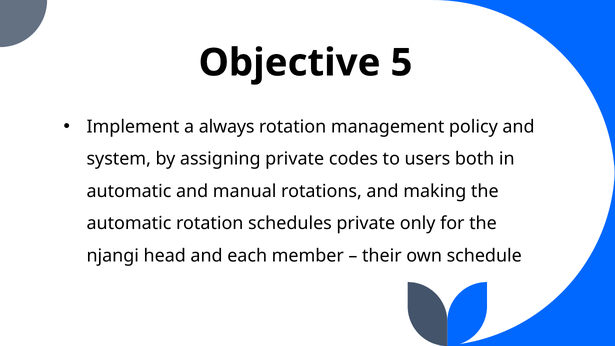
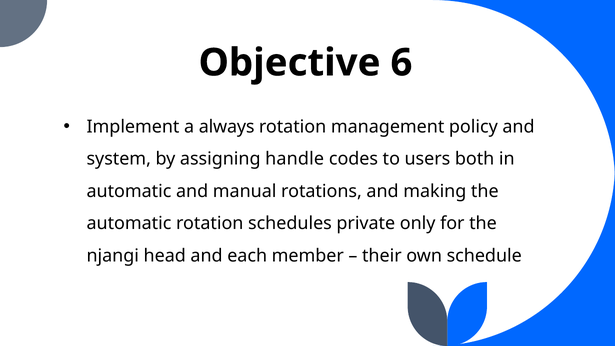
5: 5 -> 6 (401, 63)
assigning private: private -> handle (295, 159)
